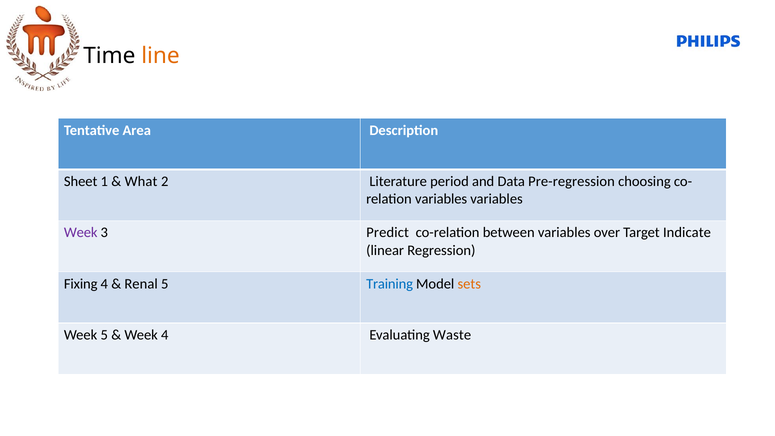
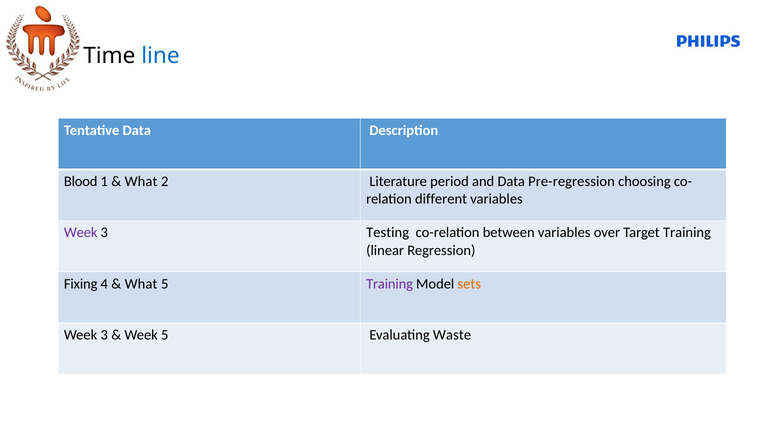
line colour: orange -> blue (160, 56)
Tentative Area: Area -> Data (137, 130)
Sheet: Sheet -> Blood (81, 181)
variables: variables -> different (441, 199)
Predict: Predict -> Testing (388, 233)
Target Indicate: Indicate -> Training (687, 233)
Renal: Renal -> What (141, 284)
Training colour: blue -> purple (390, 284)
5: 5 -> 3 (104, 335)
Week 4: 4 -> 5 (165, 335)
